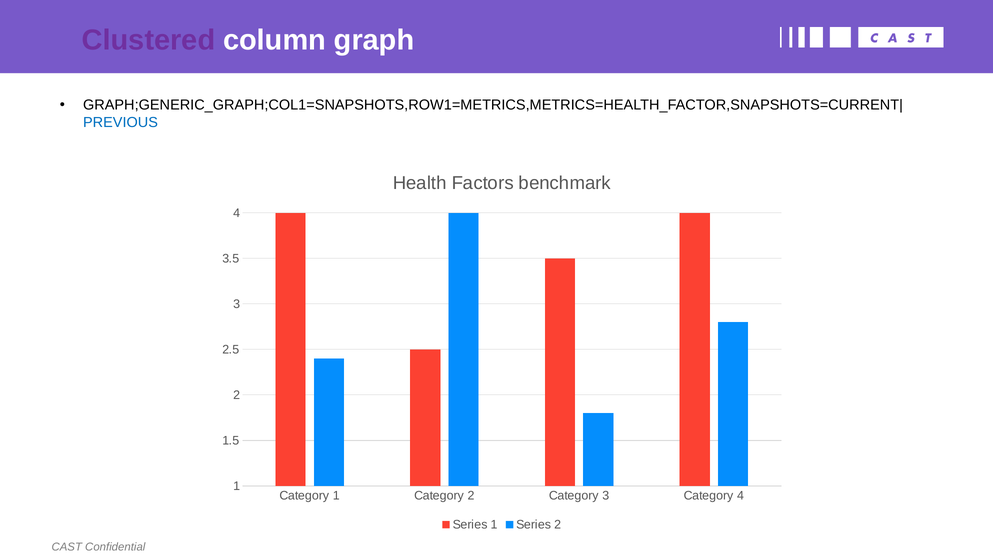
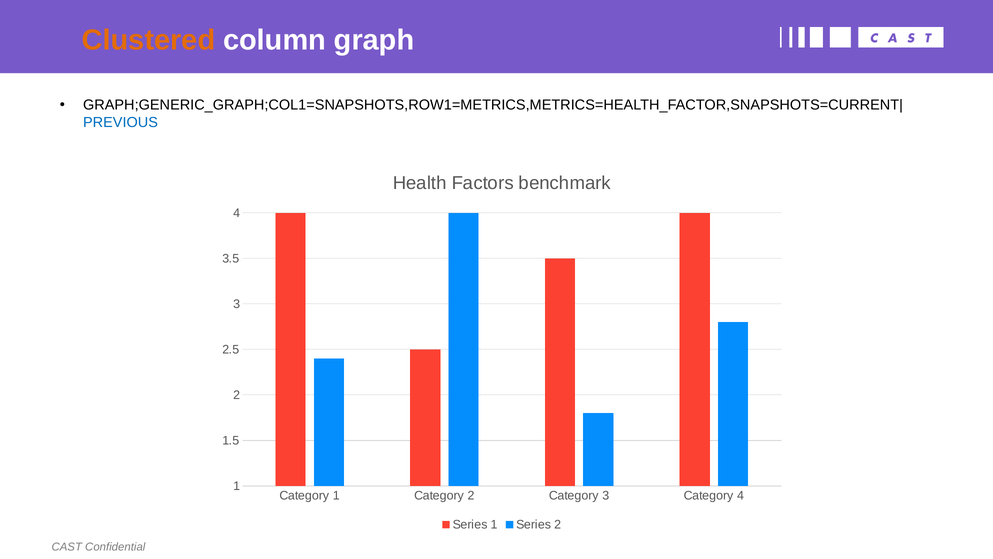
Clustered colour: purple -> orange (149, 40)
